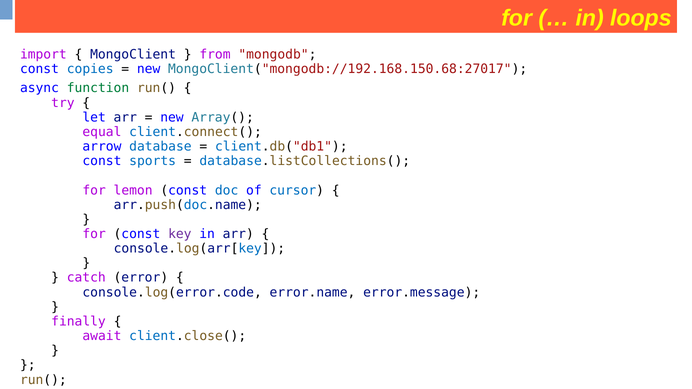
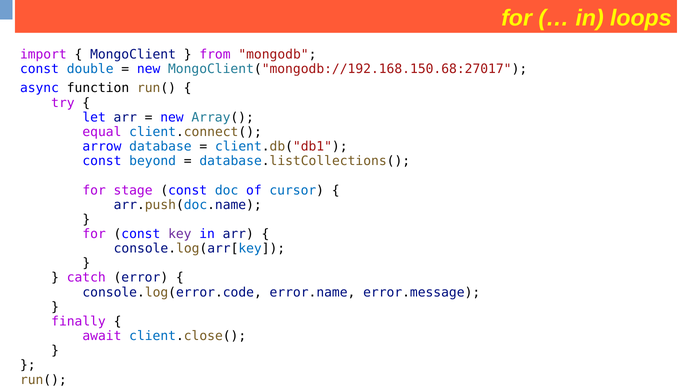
copies: copies -> double (90, 69)
function colour: green -> black (98, 88)
sports: sports -> beyond (153, 161)
lemon: lemon -> stage (133, 190)
